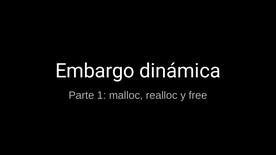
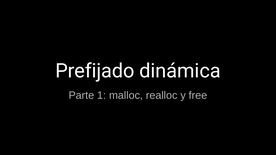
Embargo: Embargo -> Prefijado (95, 71)
